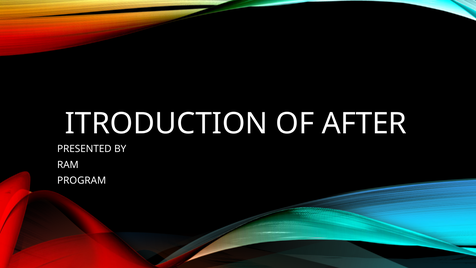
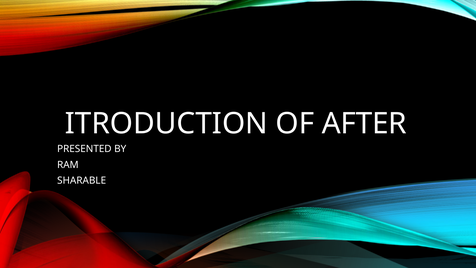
PROGRAM: PROGRAM -> SHARABLE (82, 180)
